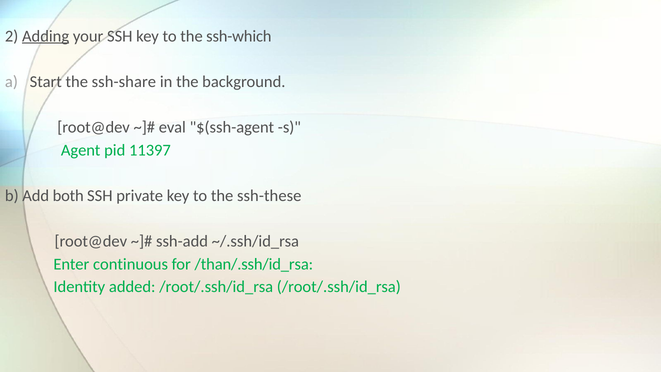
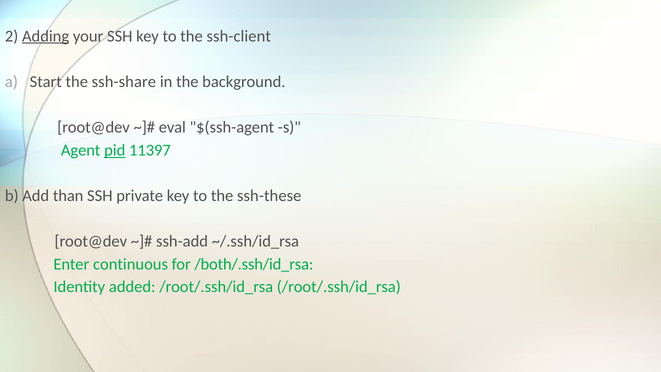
ssh-which: ssh-which -> ssh-client (239, 36)
pid underline: none -> present (115, 150)
both: both -> than (68, 196)
/than/.ssh/id_rsa: /than/.ssh/id_rsa -> /both/.ssh/id_rsa (254, 264)
